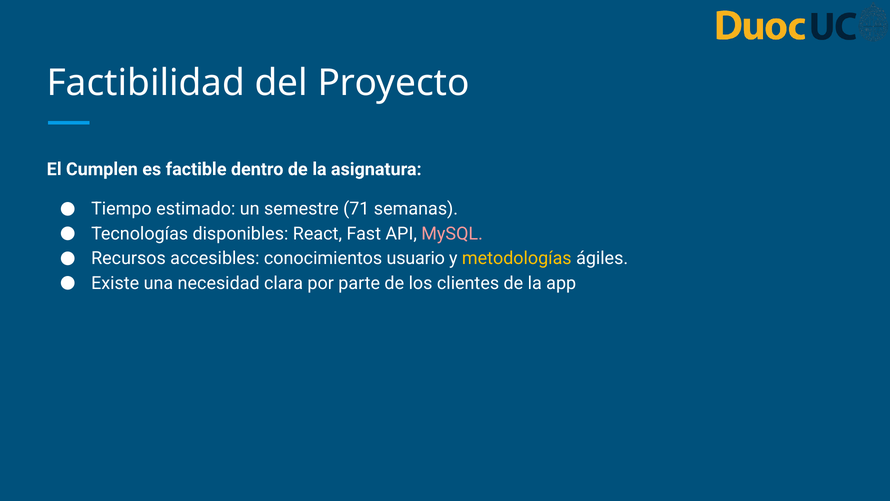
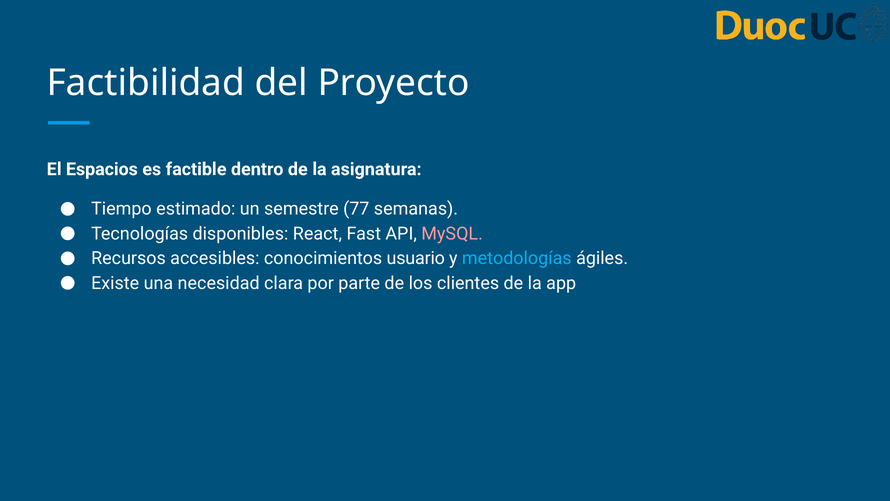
Cumplen: Cumplen -> Espacios (102, 169)
71: 71 -> 77 (356, 209)
metodologías colour: yellow -> light blue (517, 258)
